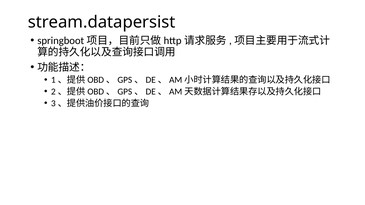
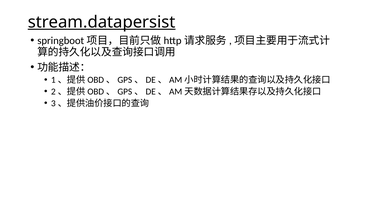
stream.datapersist underline: none -> present (102, 22)
